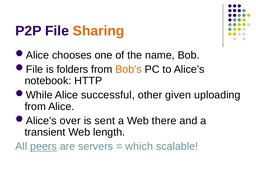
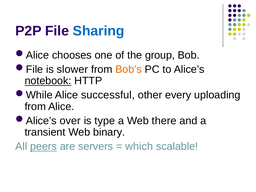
Sharing colour: orange -> blue (99, 31)
name: name -> group (160, 55)
folders: folders -> slower (72, 69)
notebook underline: none -> present (48, 81)
given: given -> every (178, 95)
sent: sent -> type (105, 121)
length: length -> binary (109, 132)
